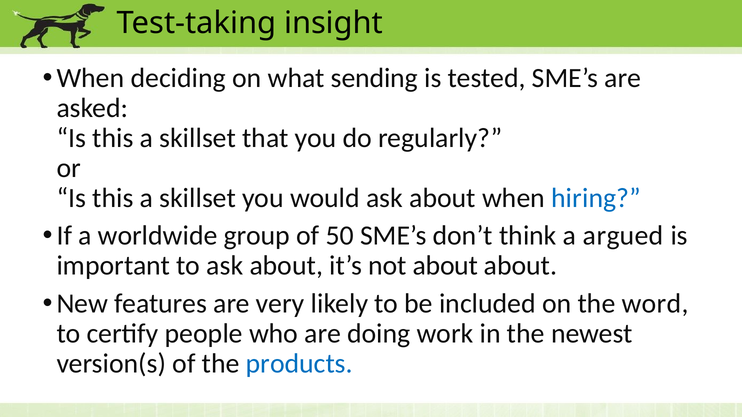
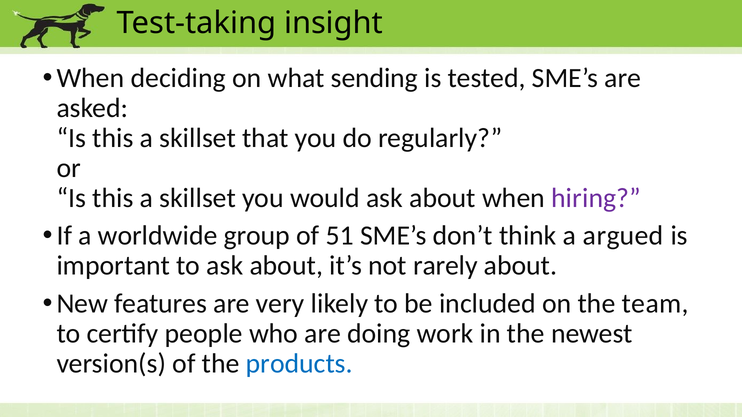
hiring colour: blue -> purple (596, 198)
50: 50 -> 51 (340, 236)
not about: about -> rarely (445, 266)
word: word -> team (655, 304)
